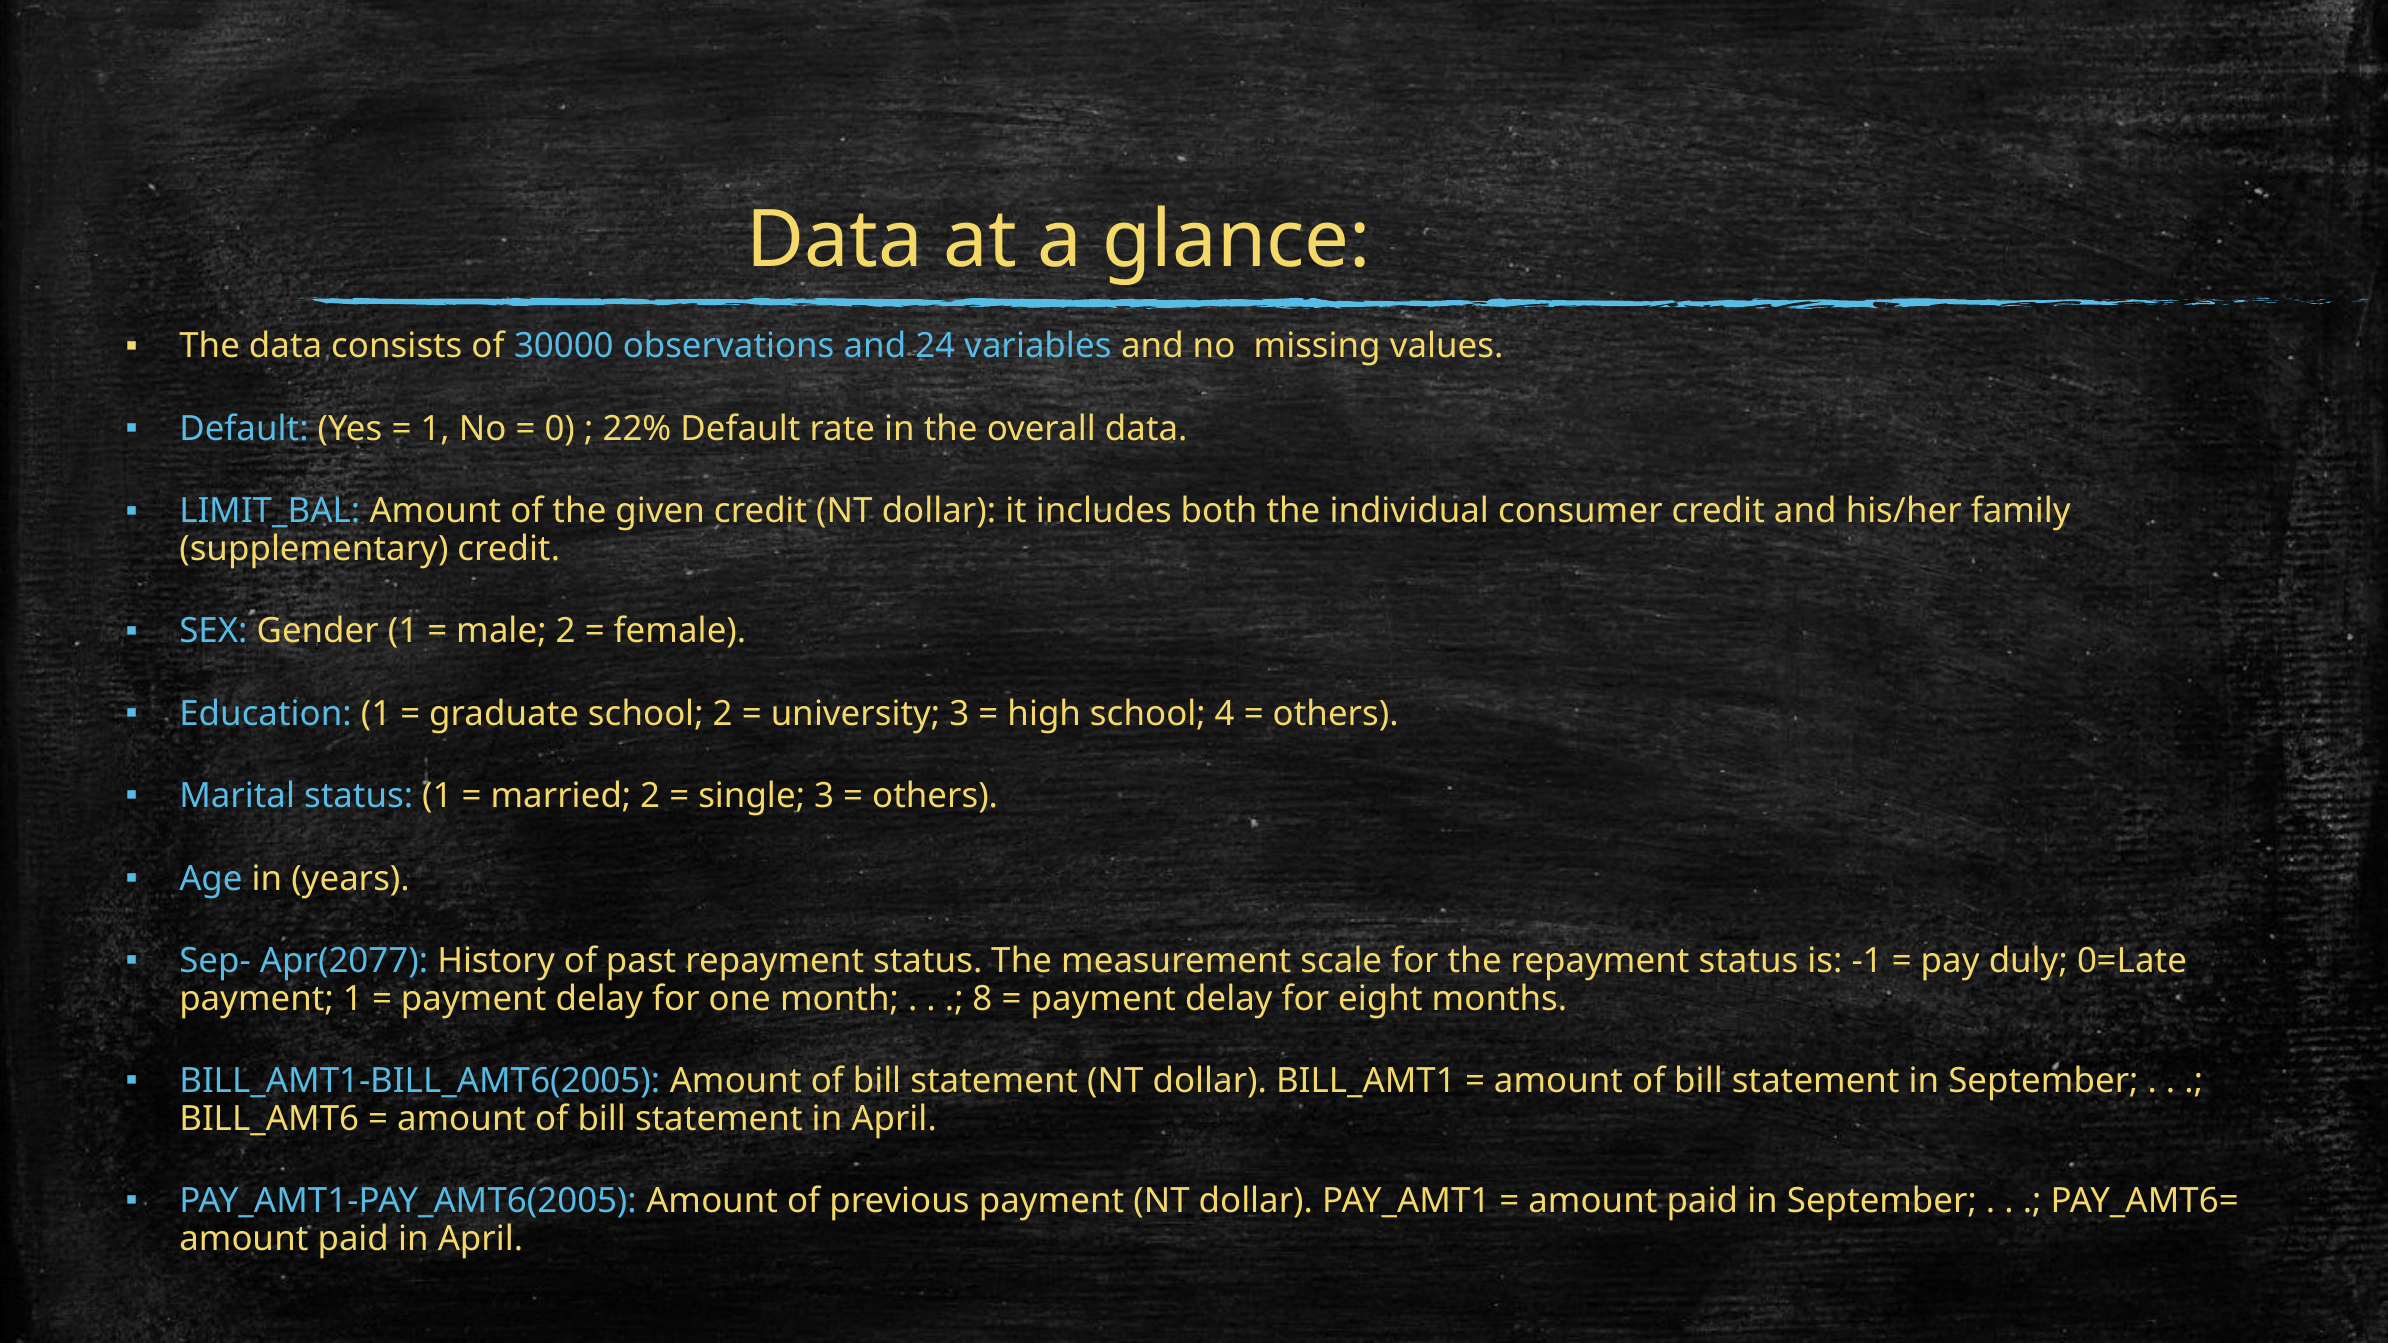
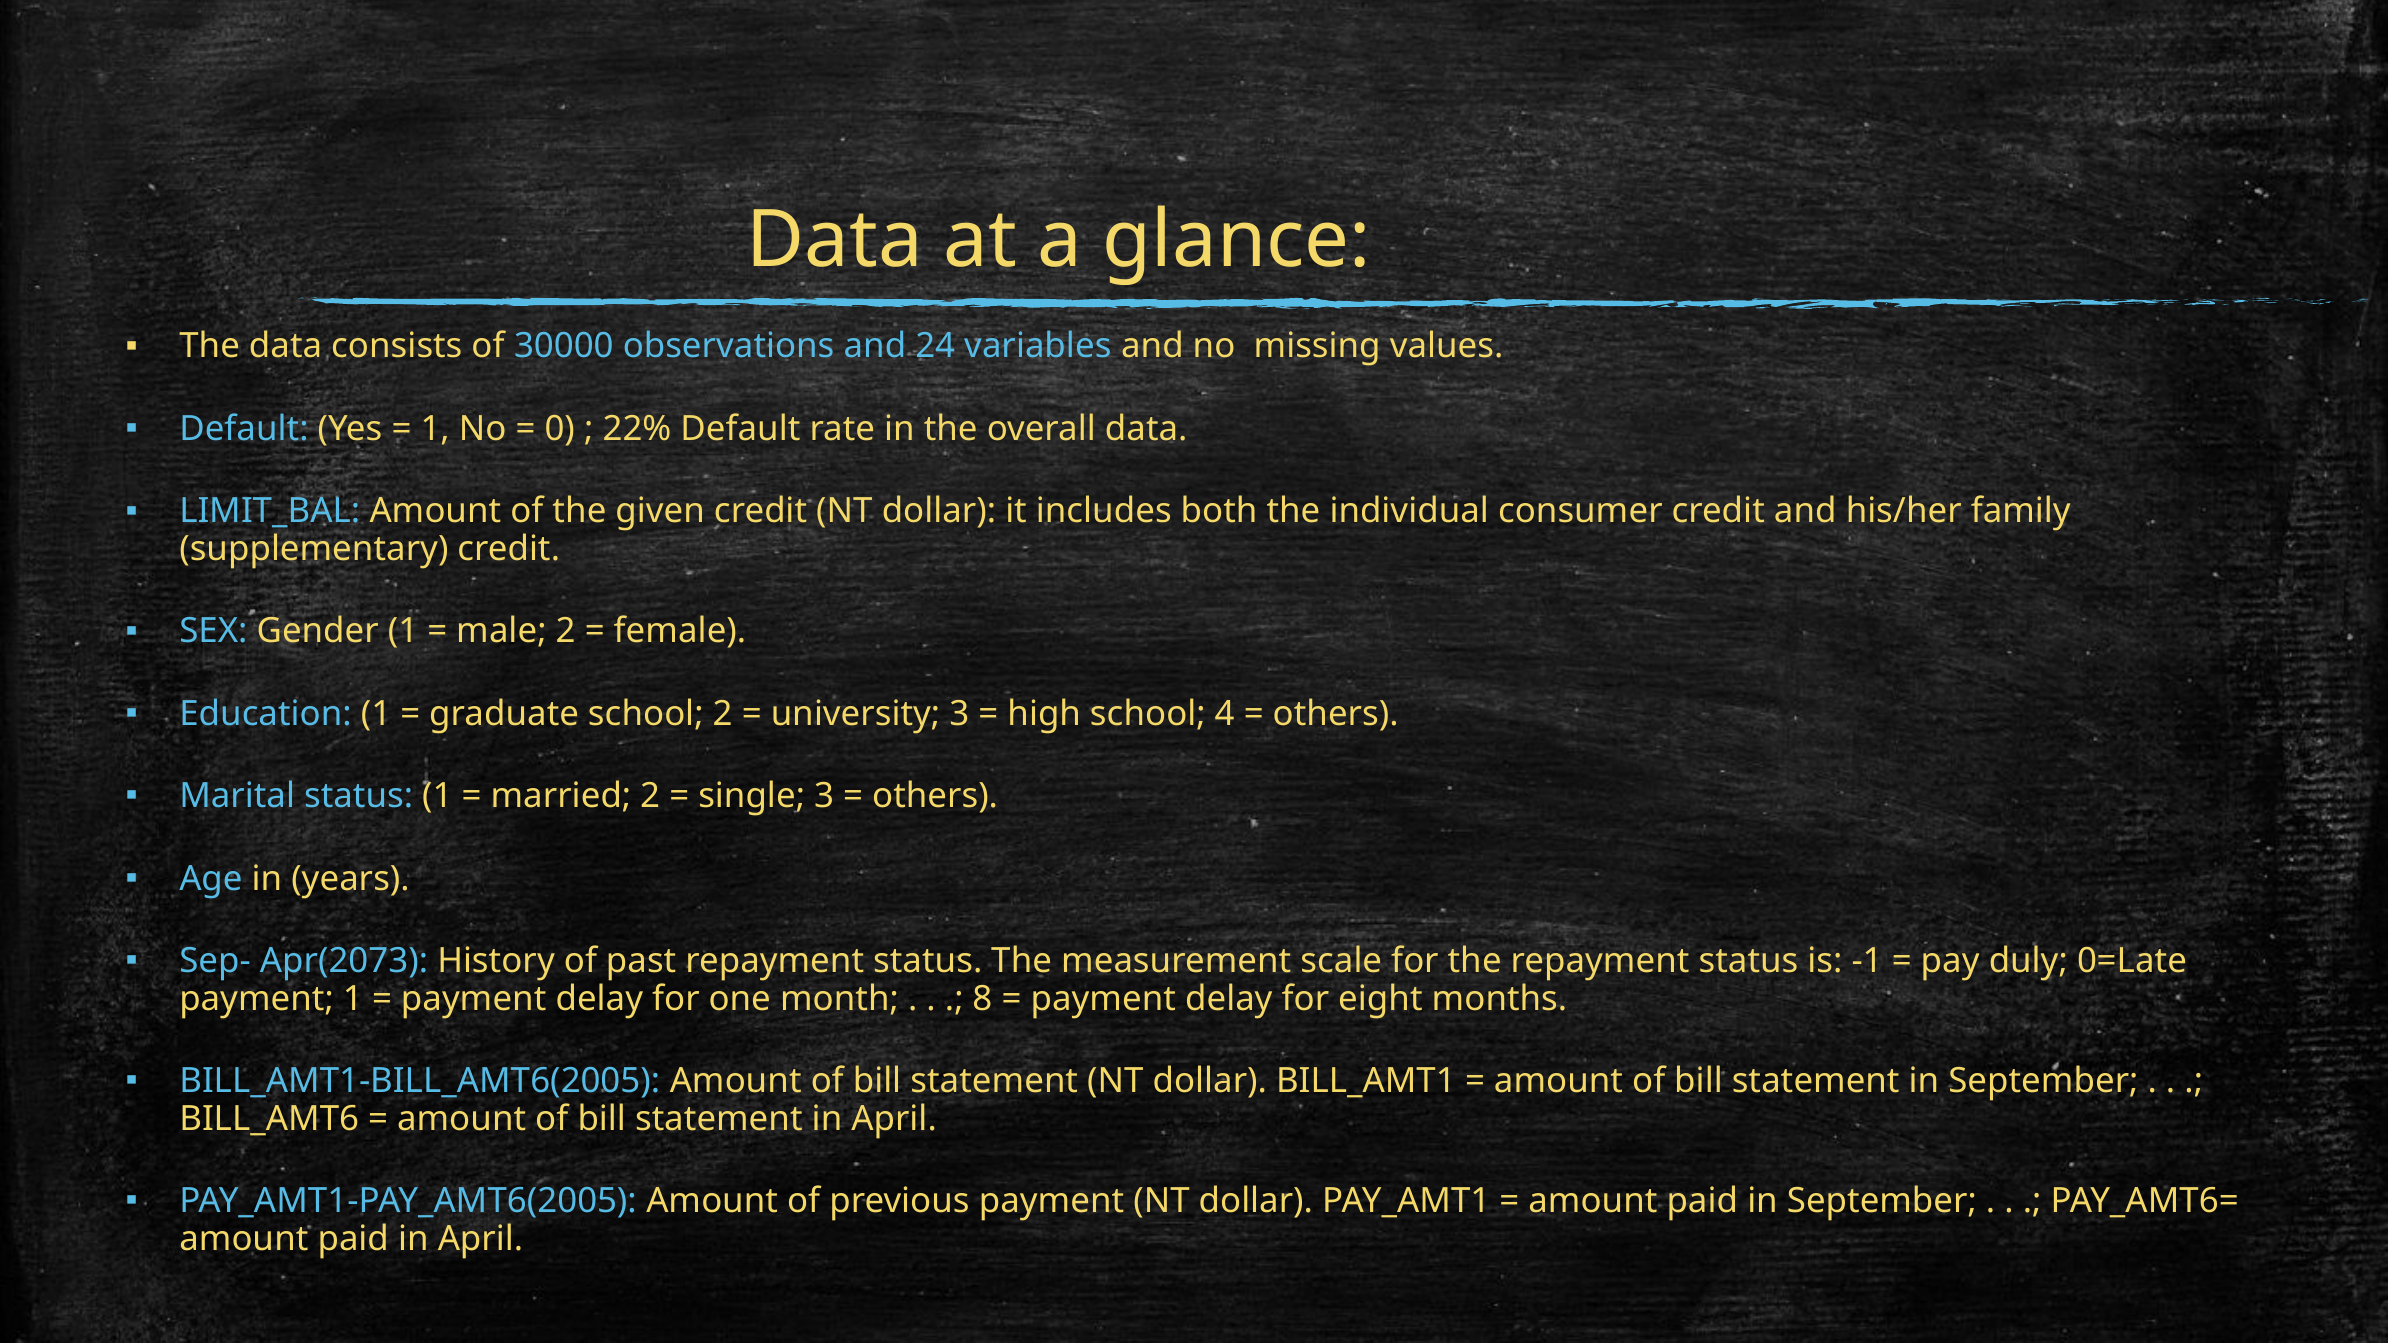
Apr(2077: Apr(2077 -> Apr(2073 (344, 961)
